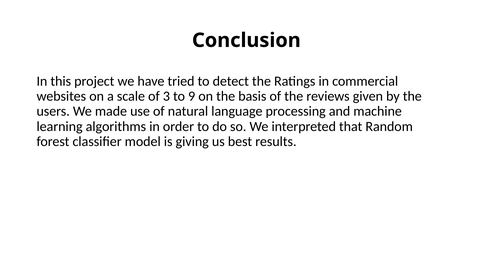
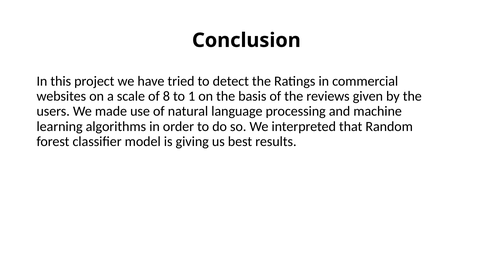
3: 3 -> 8 (166, 96)
9: 9 -> 1 (192, 96)
